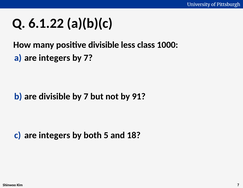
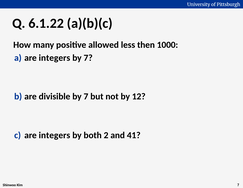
positive divisible: divisible -> allowed (104, 45)
class: class -> then (146, 45)
91: 91 -> 12 (139, 96)
5: 5 -> 2 (106, 135)
18: 18 -> 41 (134, 135)
